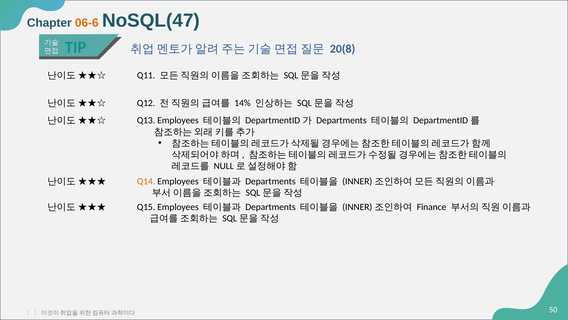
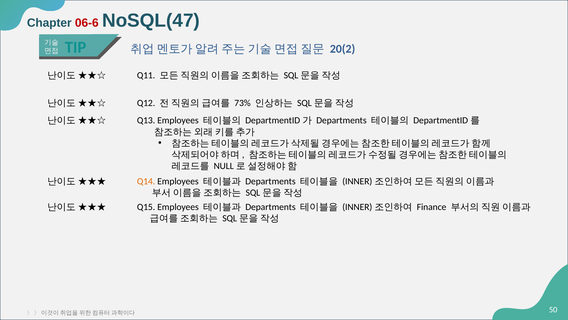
06-6 colour: orange -> red (87, 23)
20(8: 20(8 -> 20(2 (343, 49)
14%: 14% -> 73% (242, 103)
